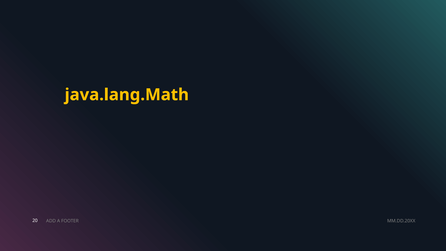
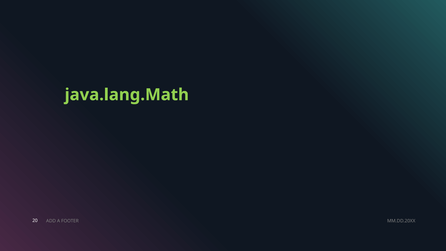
java.lang.Math colour: yellow -> light green (127, 95)
